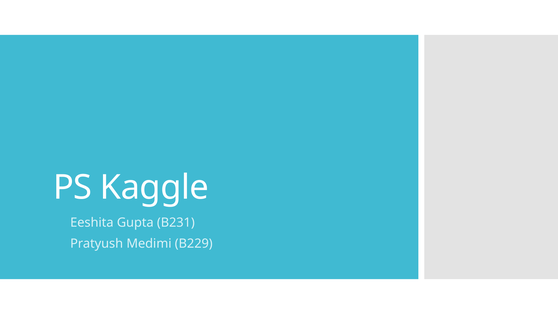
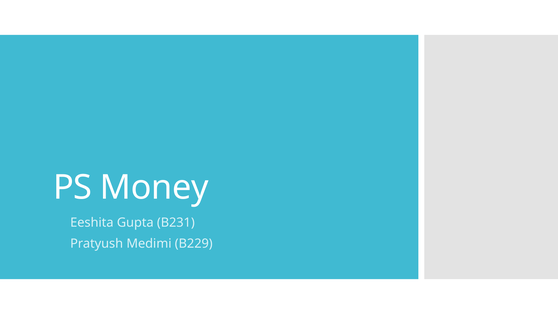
Kaggle: Kaggle -> Money (154, 188)
